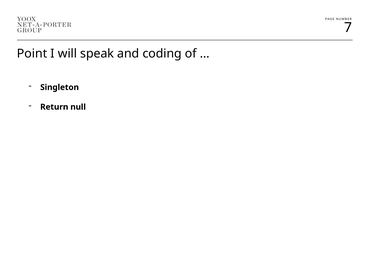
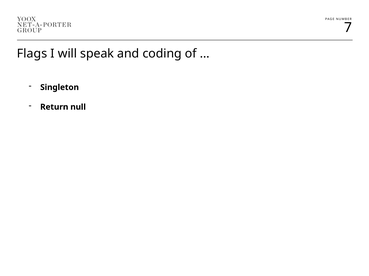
Point: Point -> Flags (32, 54)
